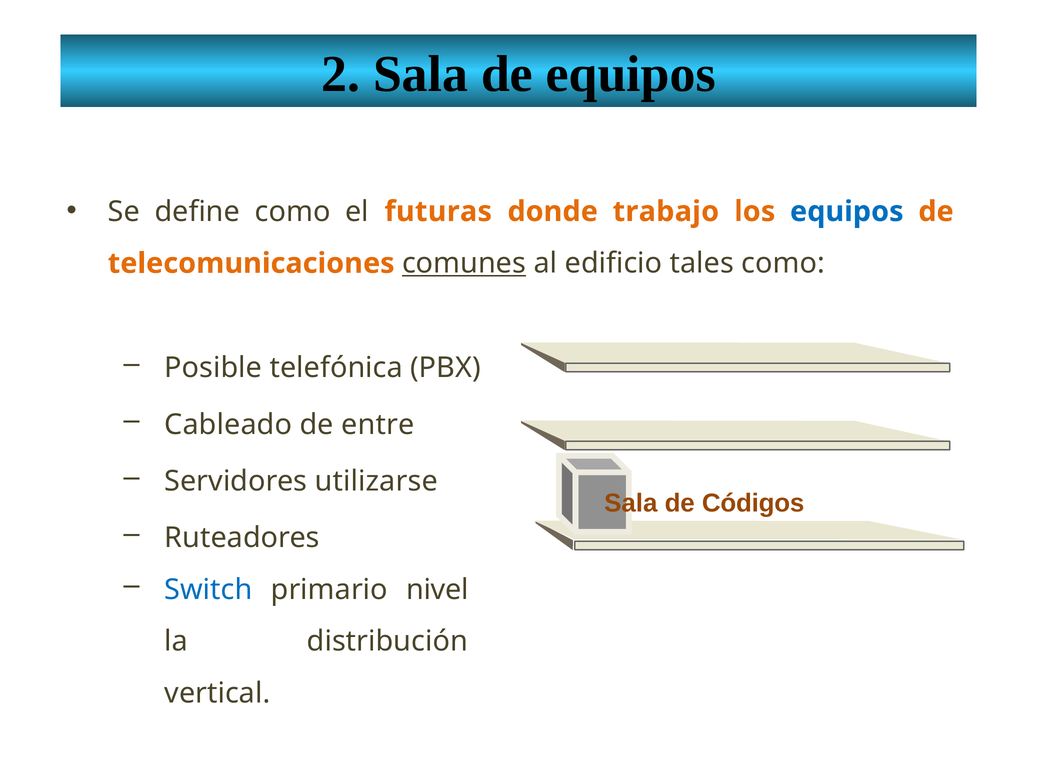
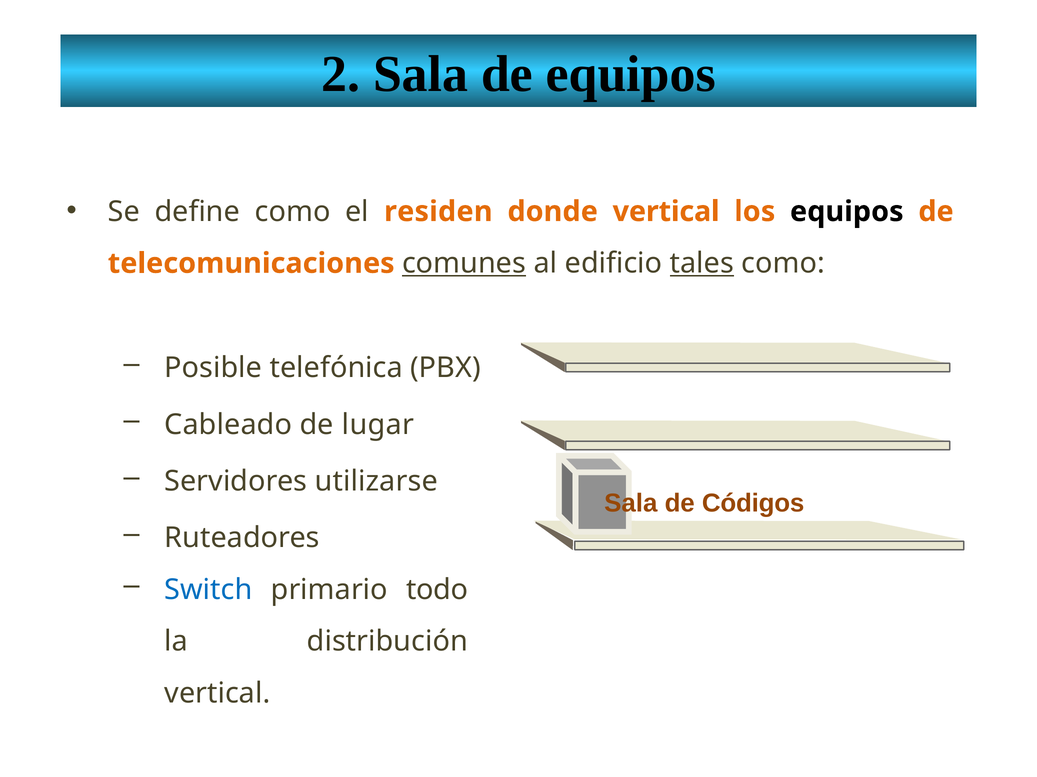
futuras: futuras -> residen (438, 212)
donde trabajo: trabajo -> vertical (666, 212)
equipos colour: blue -> black (847, 212)
tales underline: none -> present (702, 264)
entre: entre -> lugar (378, 425)
nivel: nivel -> todo (437, 590)
